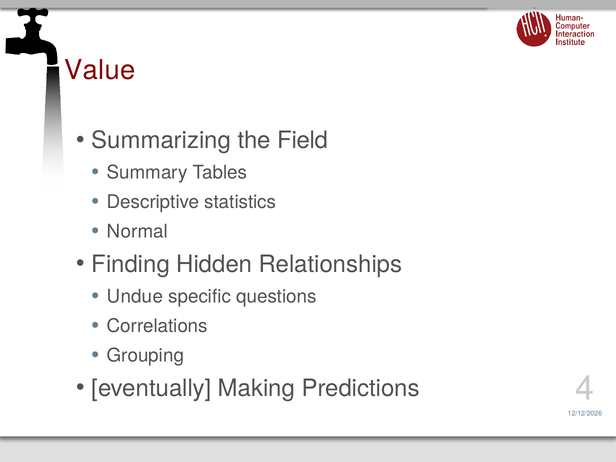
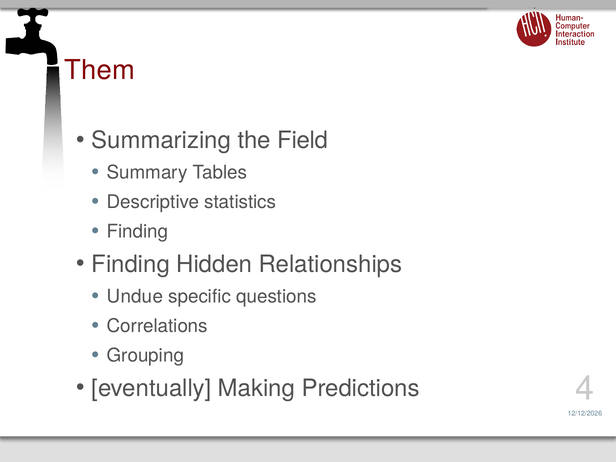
Value: Value -> Them (100, 70)
Normal: Normal -> Finding (138, 231)
